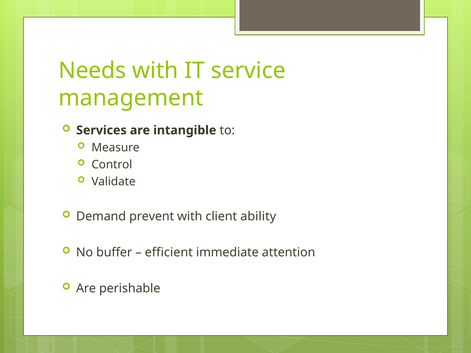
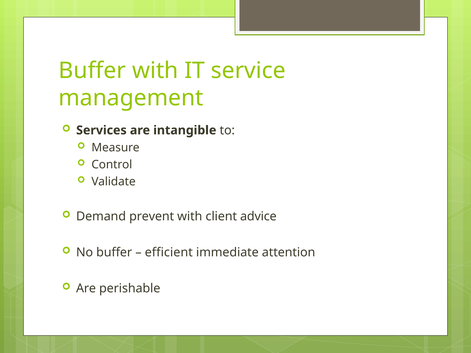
Needs: Needs -> Buffer (92, 71)
ability: ability -> advice (258, 216)
